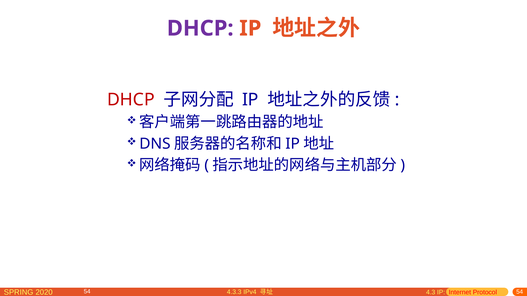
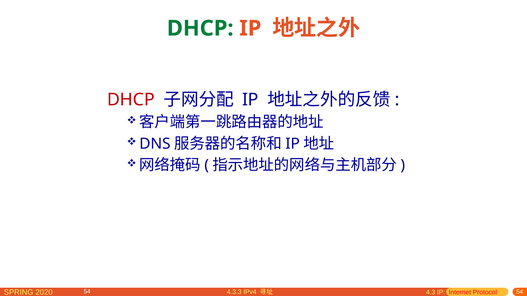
DHCP colour: purple -> green (200, 28)
